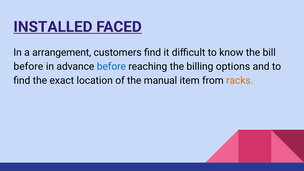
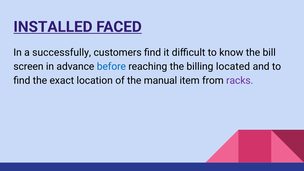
arrangement: arrangement -> successfully (62, 53)
before: before -> screen (28, 67)
options: options -> located (233, 67)
racks colour: orange -> purple (240, 80)
